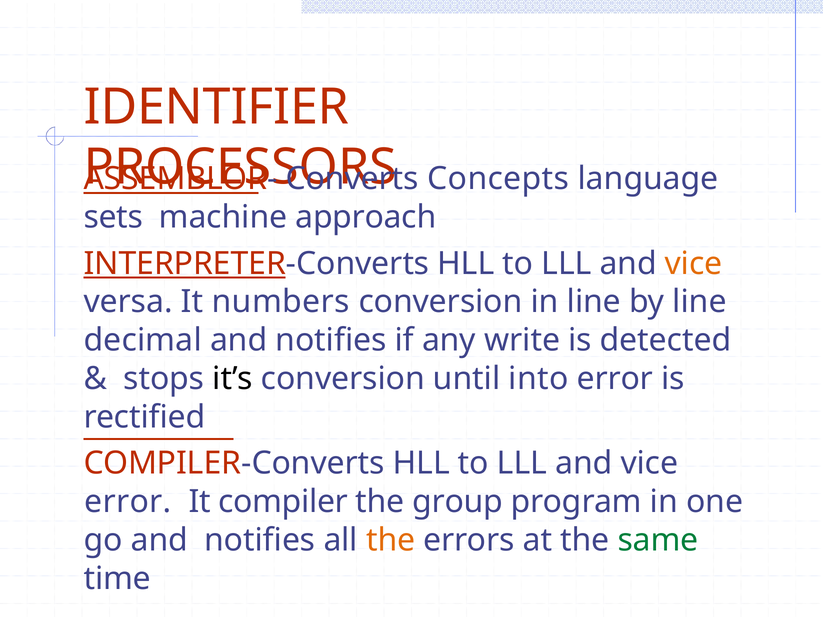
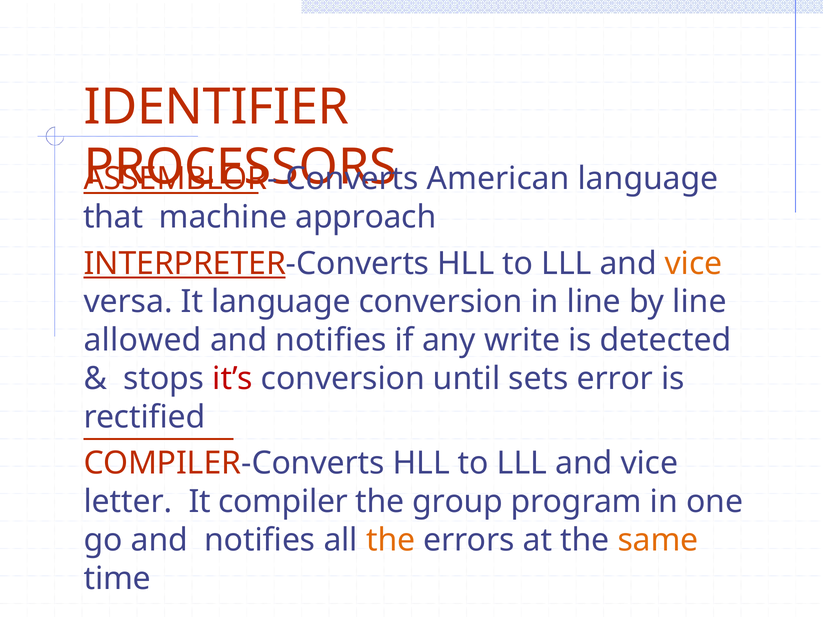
Concepts: Concepts -> American (498, 179)
sets: sets -> that (113, 217)
It numbers: numbers -> language (281, 302)
decimal: decimal -> allowed (143, 340)
it’s colour: black -> red (233, 379)
into: into -> sets (539, 379)
error: error -> letter (128, 502)
same colour: green -> orange (658, 540)
